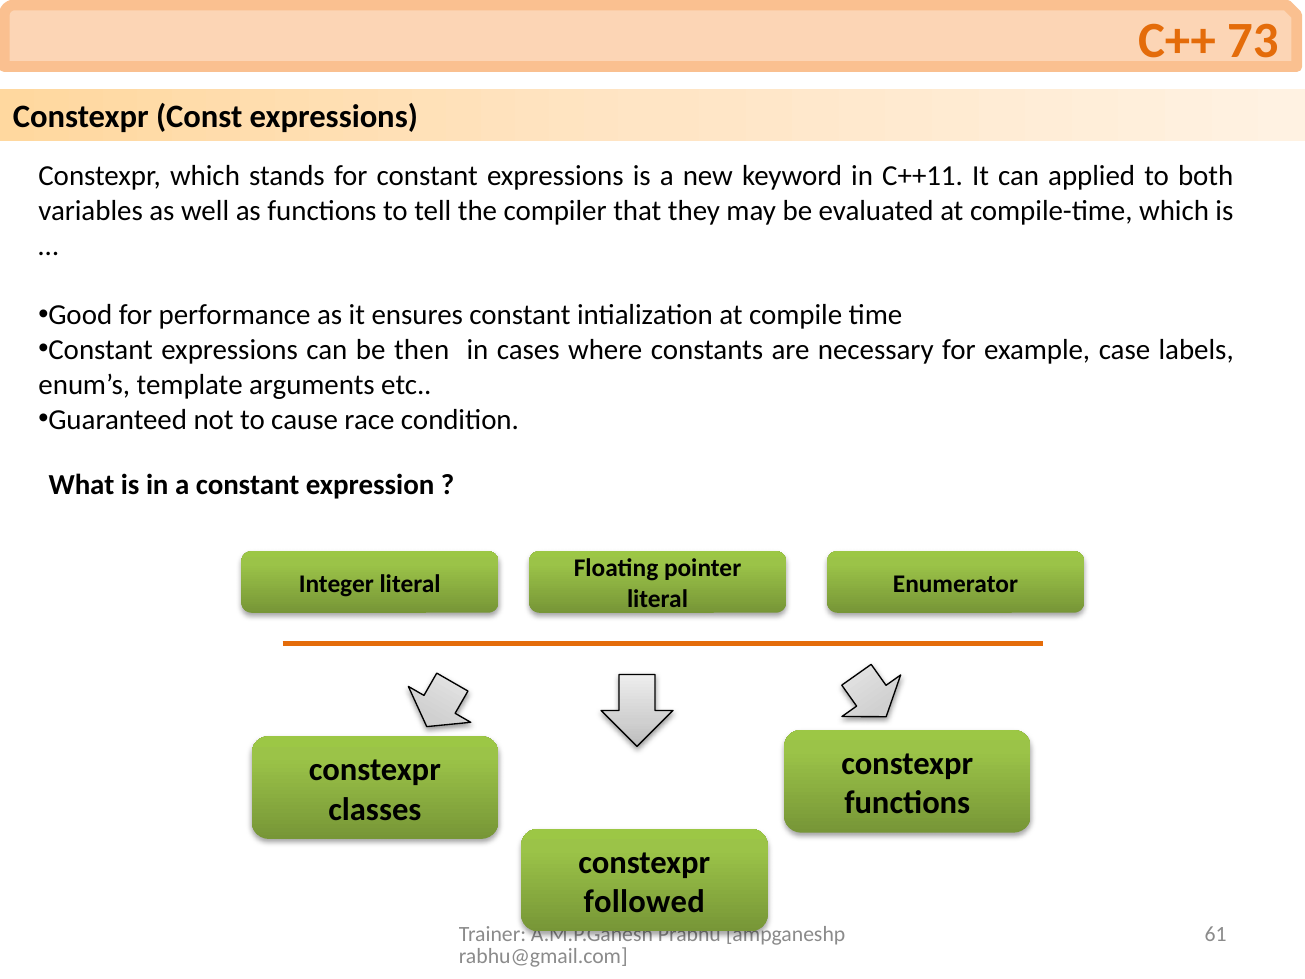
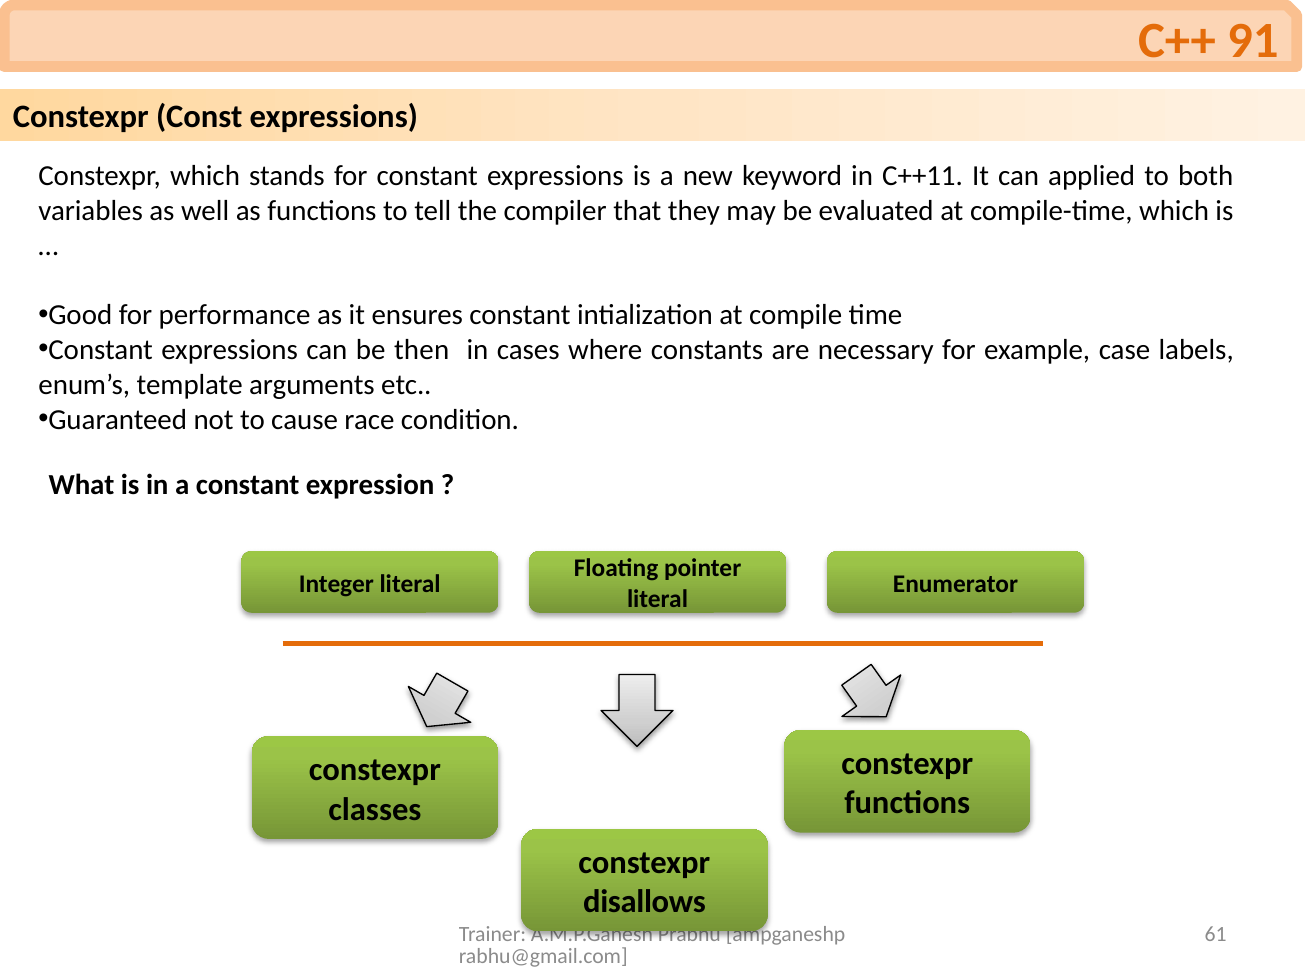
73: 73 -> 91 (1253, 41)
followed: followed -> disallows (644, 902)
